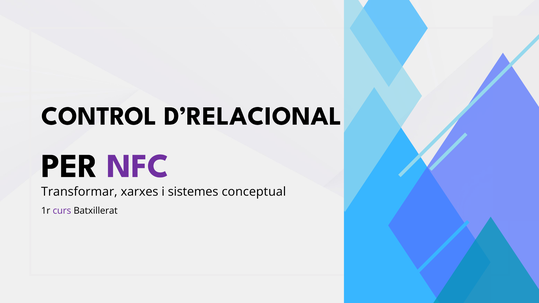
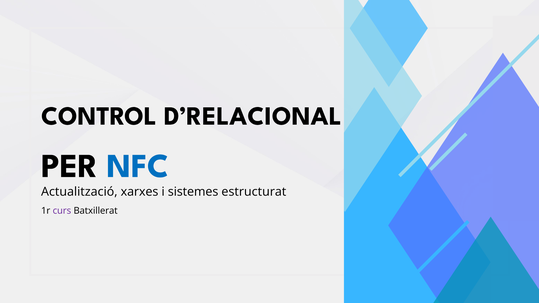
NFC colour: purple -> blue (138, 166)
Transformar: Transformar -> Actualització (79, 192)
conceptual: conceptual -> estructurat (254, 192)
